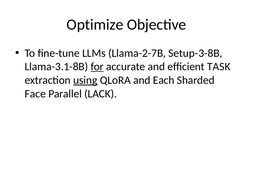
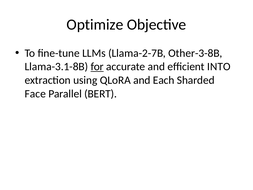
Setup-3-8B: Setup-3-8B -> Other-3-8B (195, 53)
TASK: TASK -> INTO (219, 67)
using underline: present -> none (85, 80)
LACK: LACK -> BERT (101, 94)
